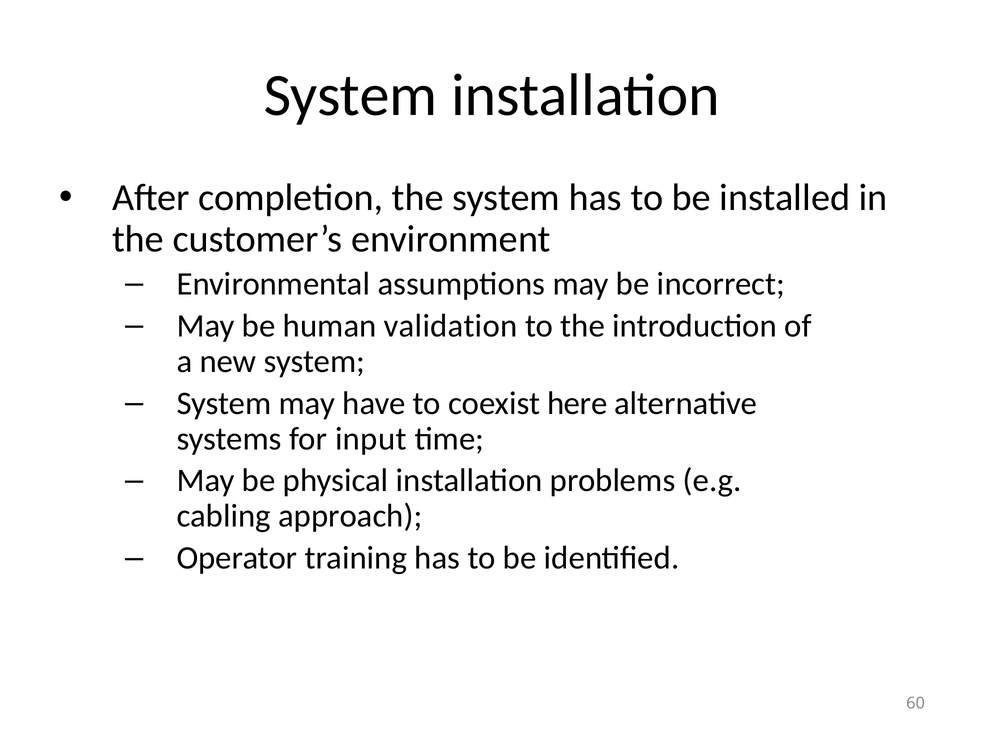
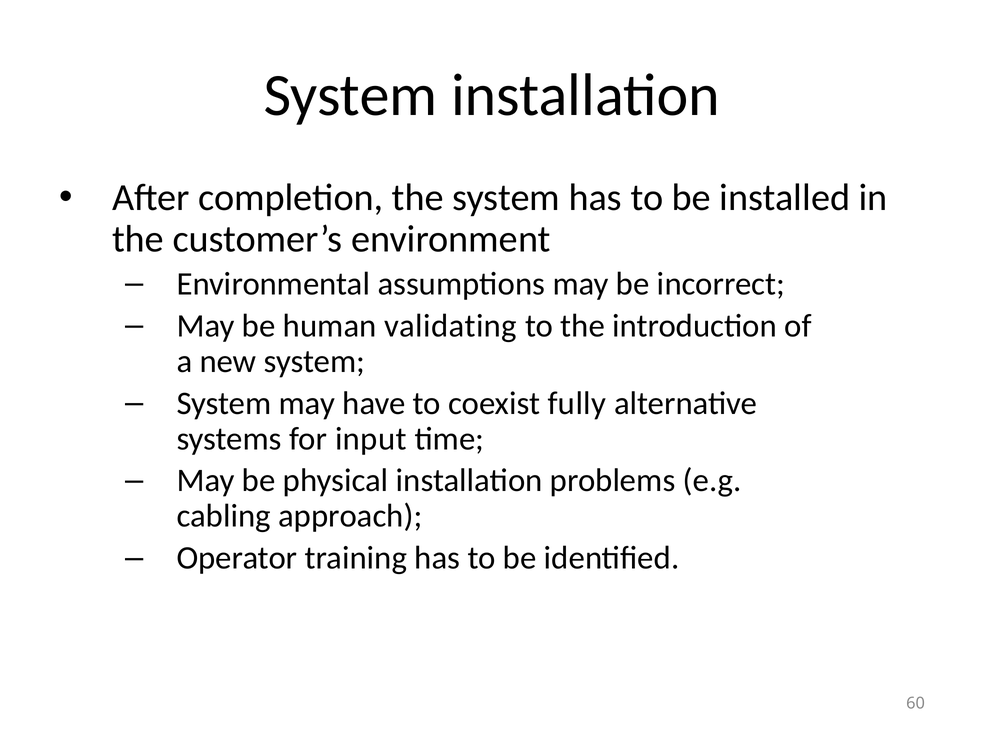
validation: validation -> validating (451, 326)
here: here -> fully (577, 403)
